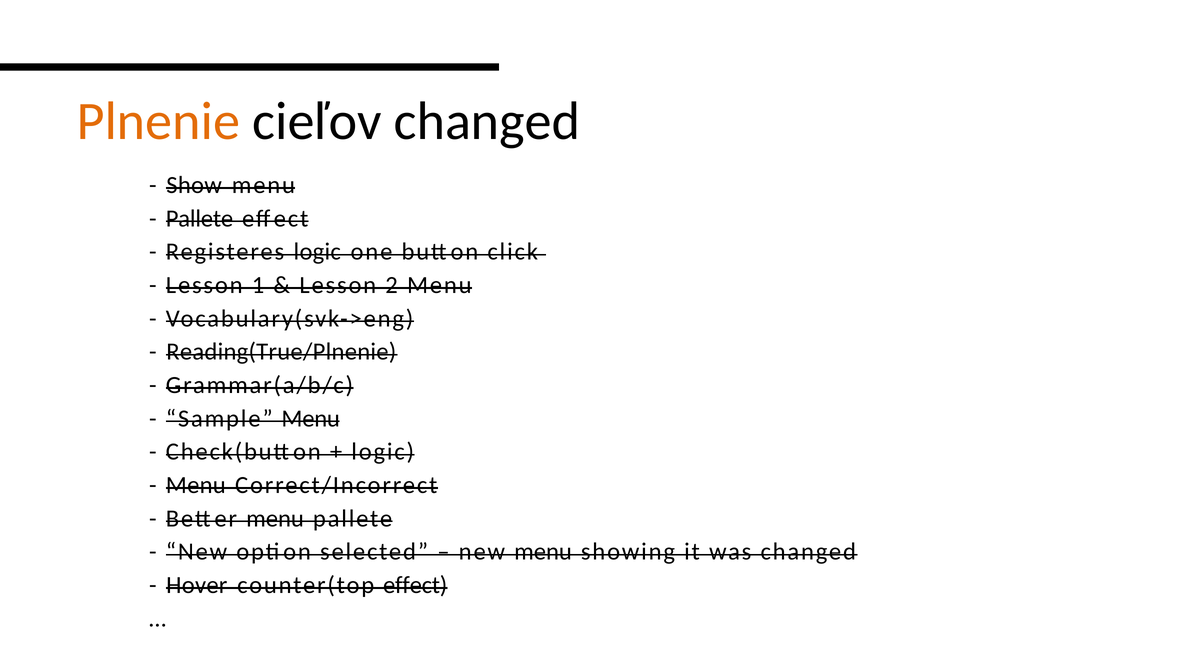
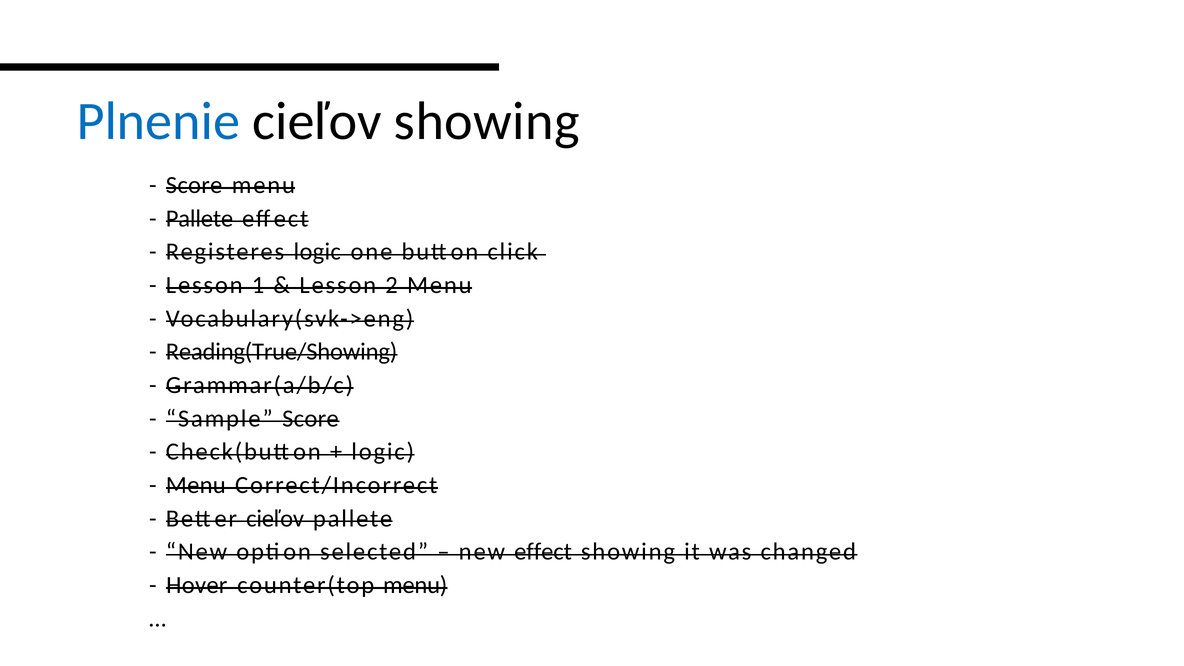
Plnenie colour: orange -> blue (158, 122)
cieľov changed: changed -> showing (487, 122)
Show: Show -> Score (194, 185)
Reading(True/Plnenie: Reading(True/Plnenie -> Reading(True/Showing (282, 352)
Sample Menu: Menu -> Score (310, 419)
Better menu: menu -> cieľov (275, 519)
new menu: menu -> effect (543, 552)
counter(top effect: effect -> menu (415, 585)
